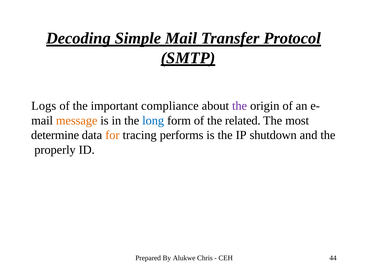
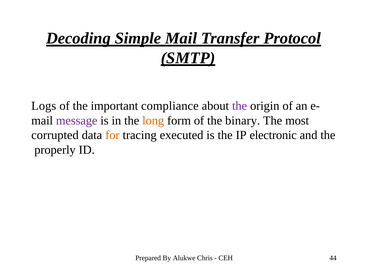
message colour: orange -> purple (77, 120)
long colour: blue -> orange (153, 120)
related: related -> binary (243, 120)
determine: determine -> corrupted (55, 135)
performs: performs -> executed (182, 135)
shutdown: shutdown -> electronic (273, 135)
